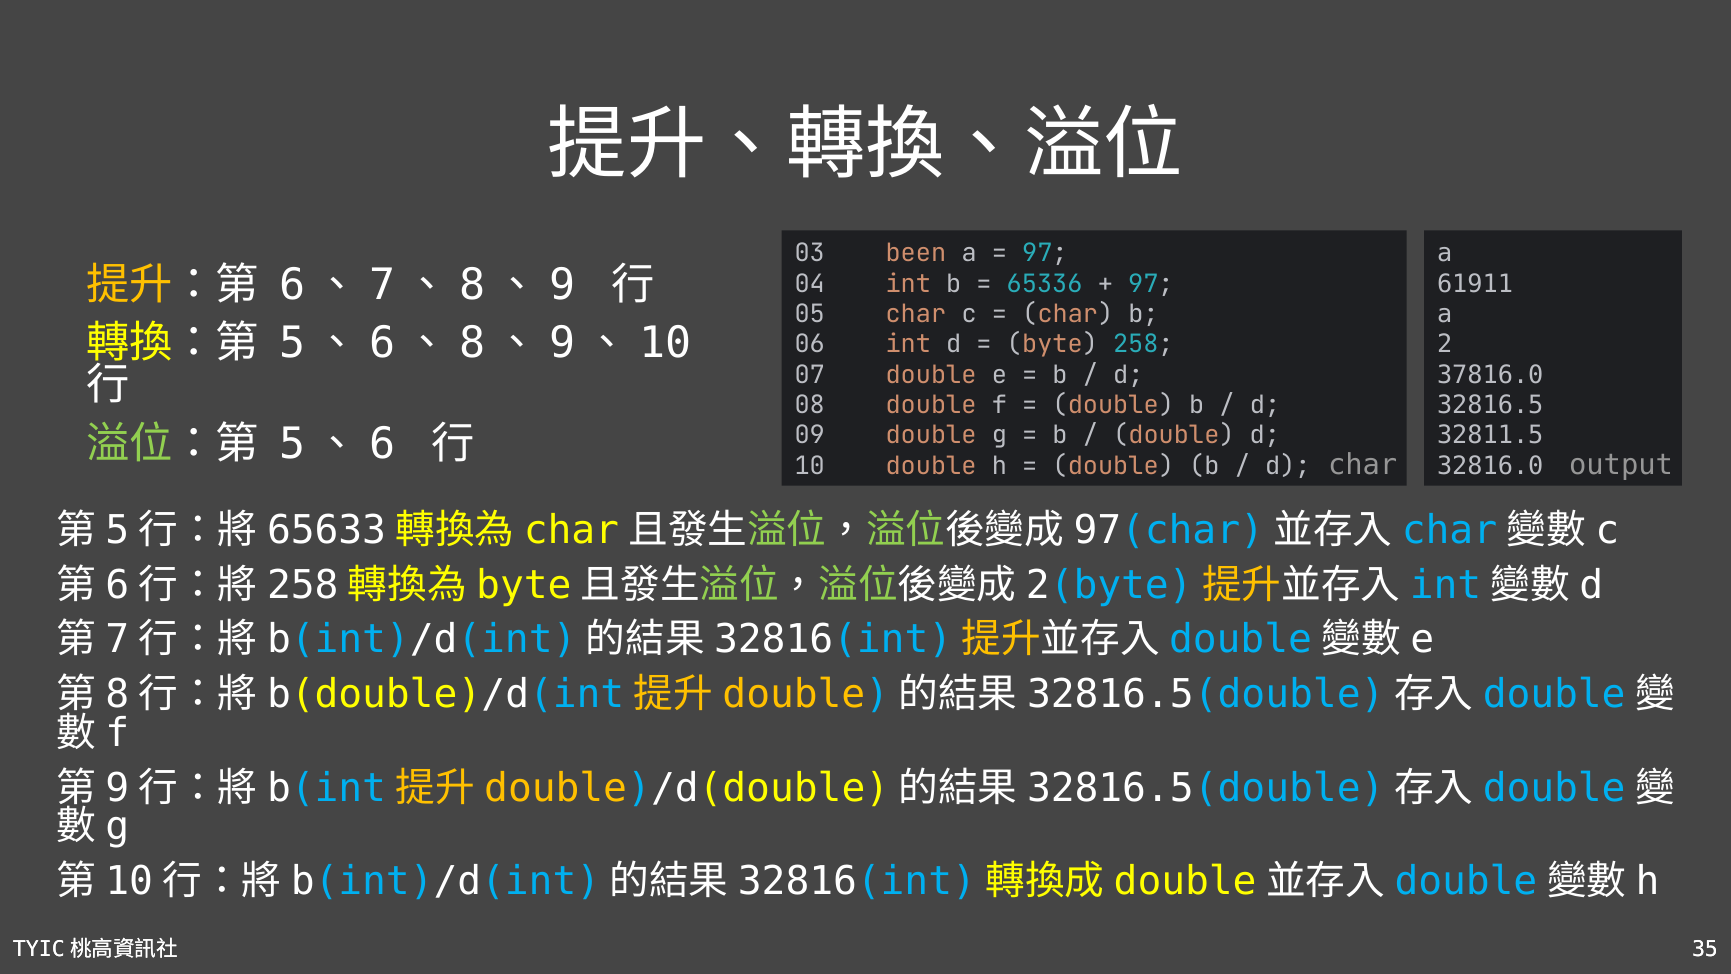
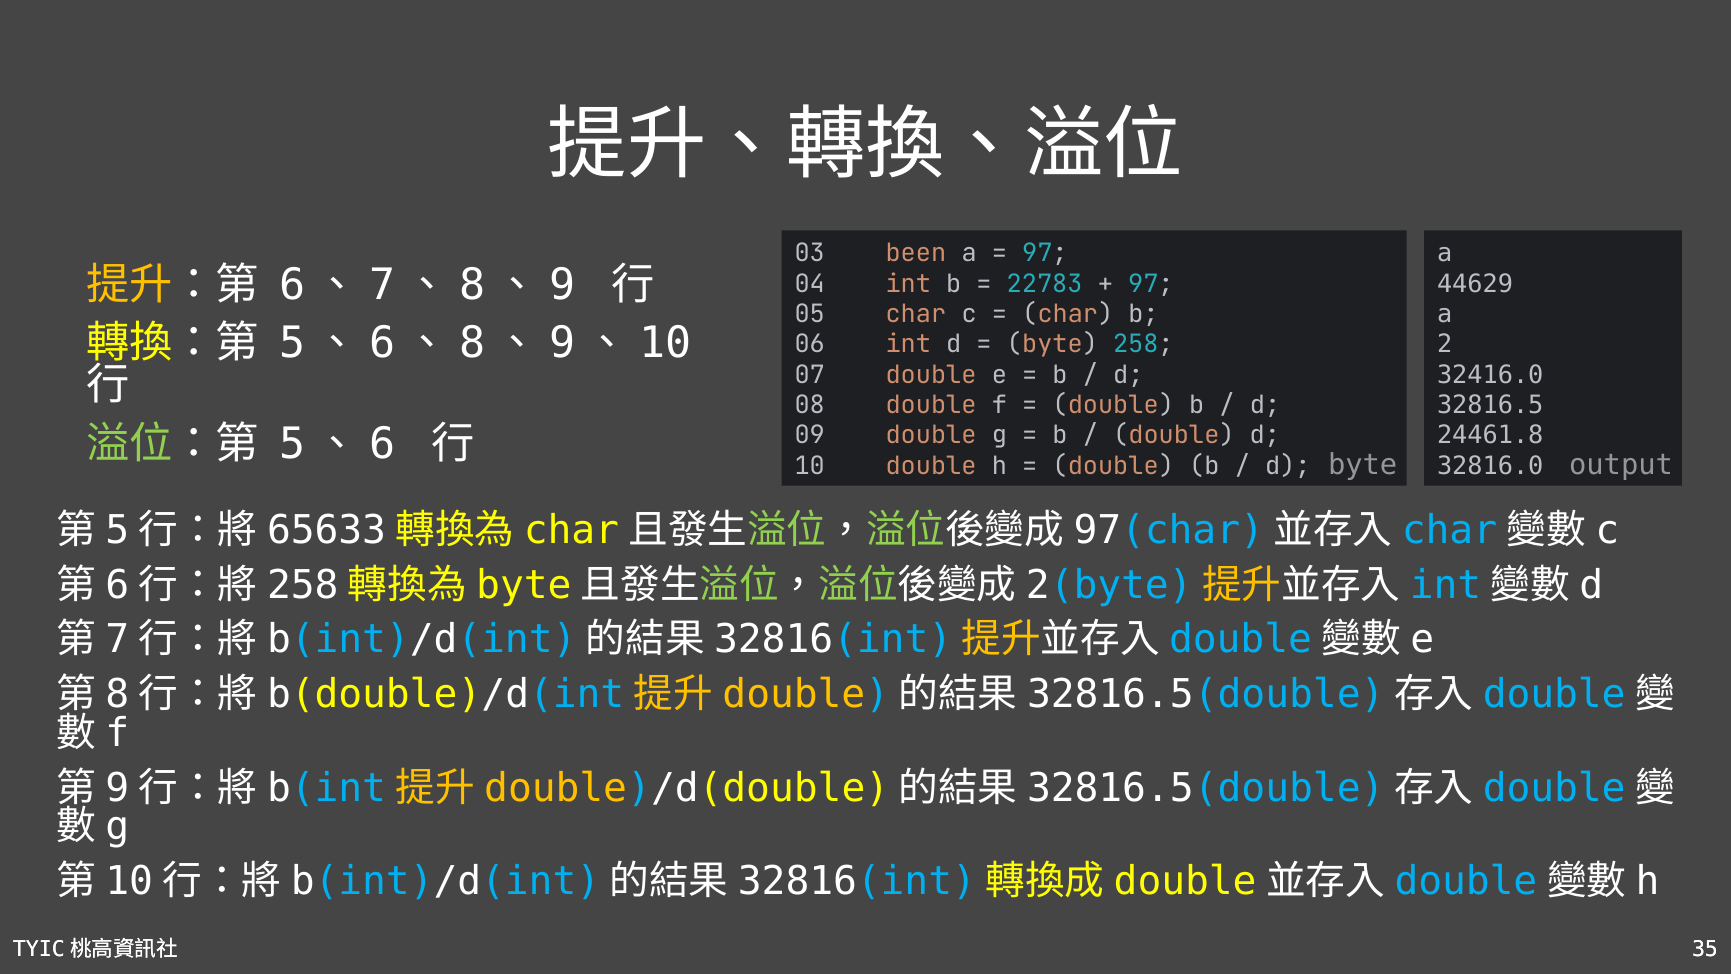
61911: 61911 -> 44629 (1475, 284)
65336: 65336 -> 22783 (1045, 284)
37816.0: 37816.0 -> 32416.0 (1490, 375)
32811.5: 32811.5 -> 24461.8 (1490, 435)
d char: char -> byte (1363, 464)
